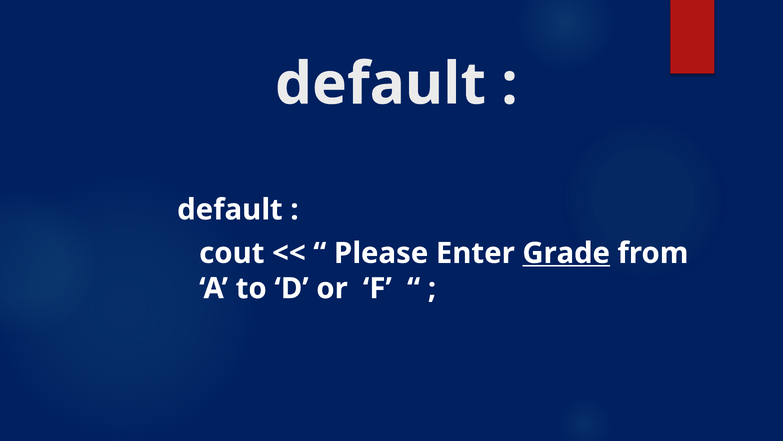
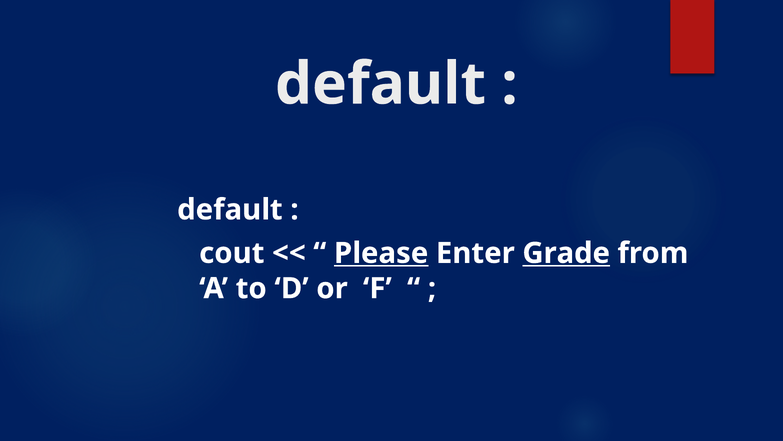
Please underline: none -> present (381, 253)
